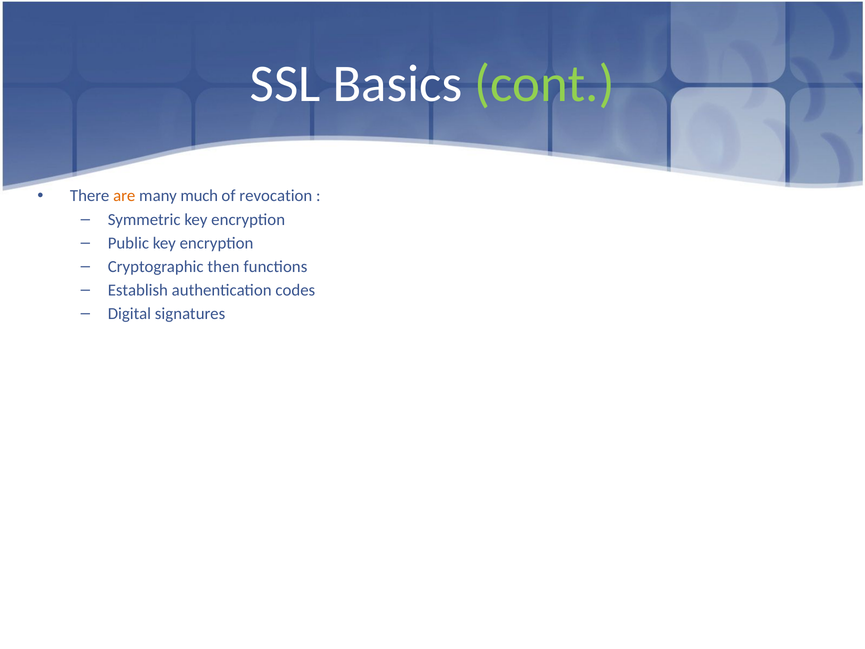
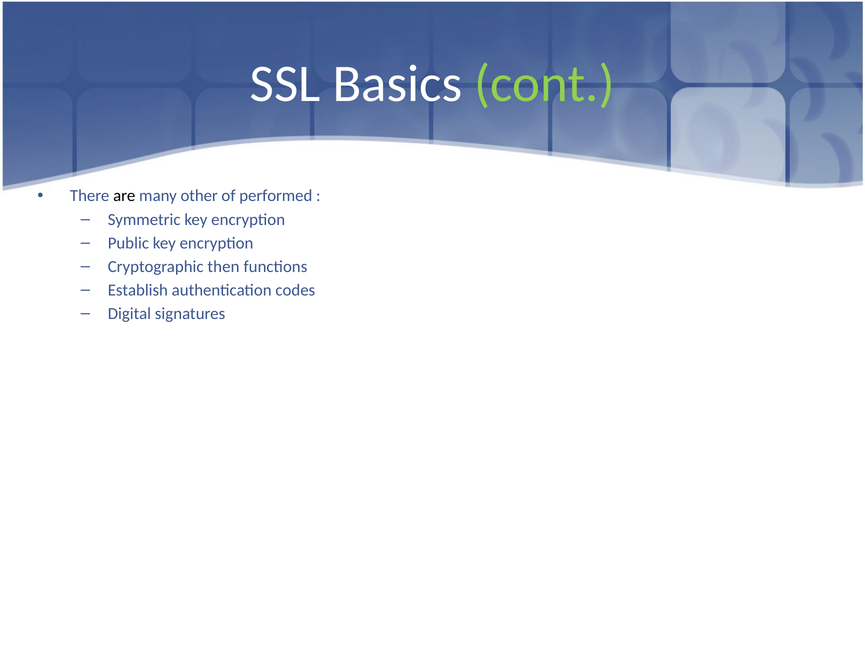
are colour: orange -> black (124, 196)
much: much -> other (199, 196)
revocation: revocation -> performed (276, 196)
